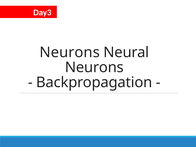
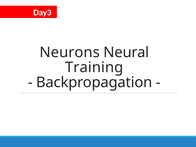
Neurons: Neurons -> Training (94, 67)
